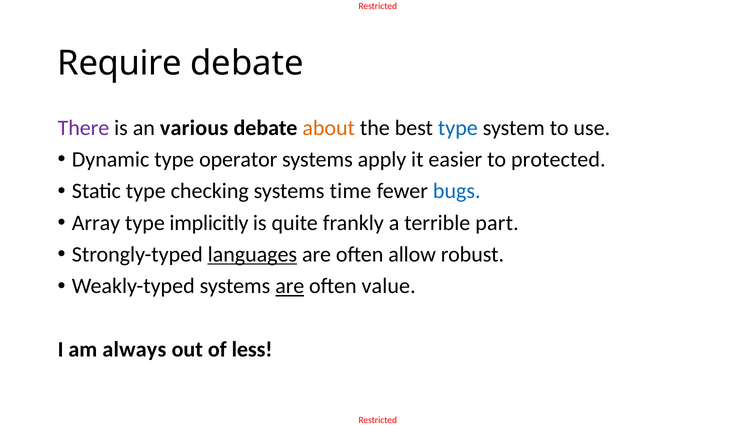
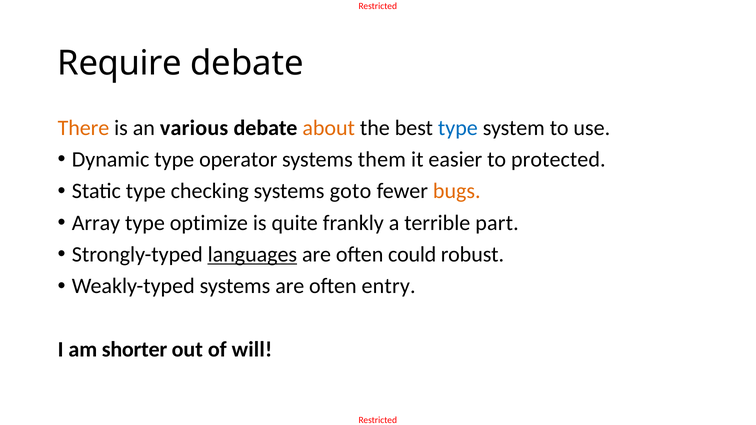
There colour: purple -> orange (83, 128)
apply: apply -> them (382, 160)
time: time -> goto (350, 191)
bugs colour: blue -> orange (457, 191)
implicitly: implicitly -> optimize (209, 223)
allow: allow -> could (412, 255)
are underline: present -> none (290, 286)
value: value -> entry (389, 286)
always: always -> shorter (135, 350)
less: less -> will (252, 350)
